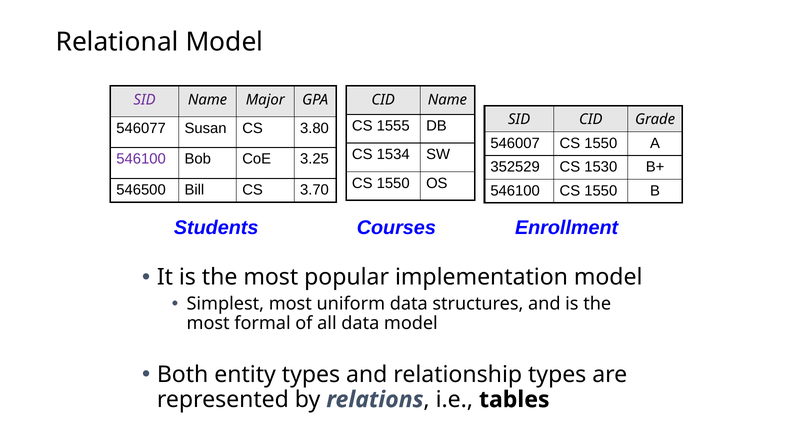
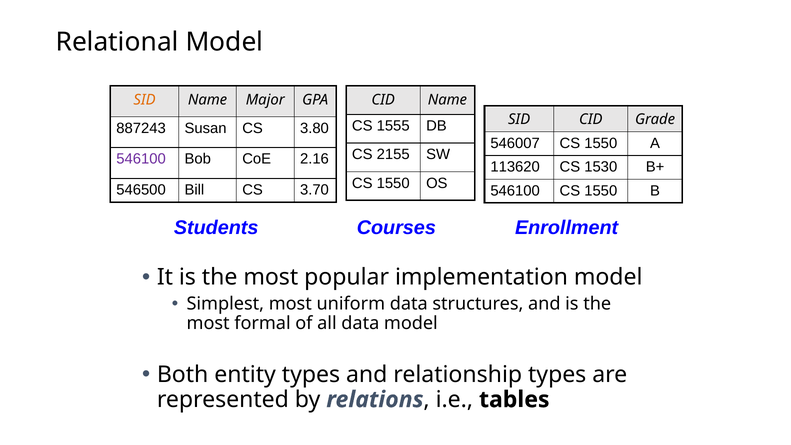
SID colour: purple -> orange (145, 100)
546077: 546077 -> 887243 (141, 128)
1534: 1534 -> 2155 (393, 155)
3.25: 3.25 -> 2.16 (314, 159)
352529: 352529 -> 113620 (515, 167)
